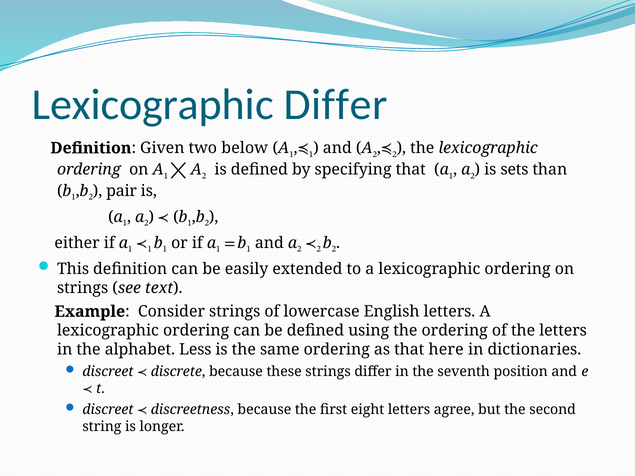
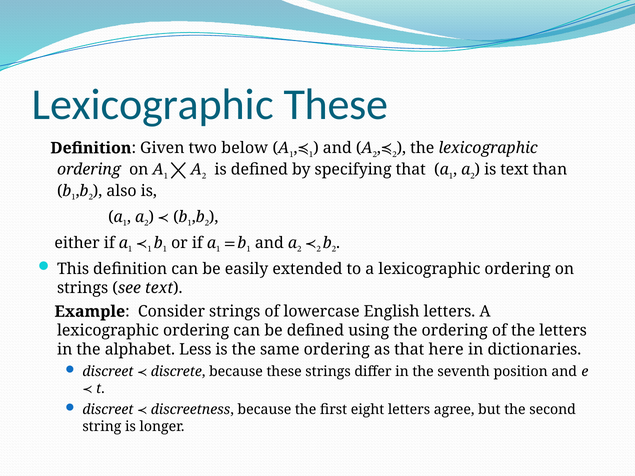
Lexicographic Differ: Differ -> These (336, 105)
is sets: sets -> text (514, 170)
pair: pair -> also (121, 191)
